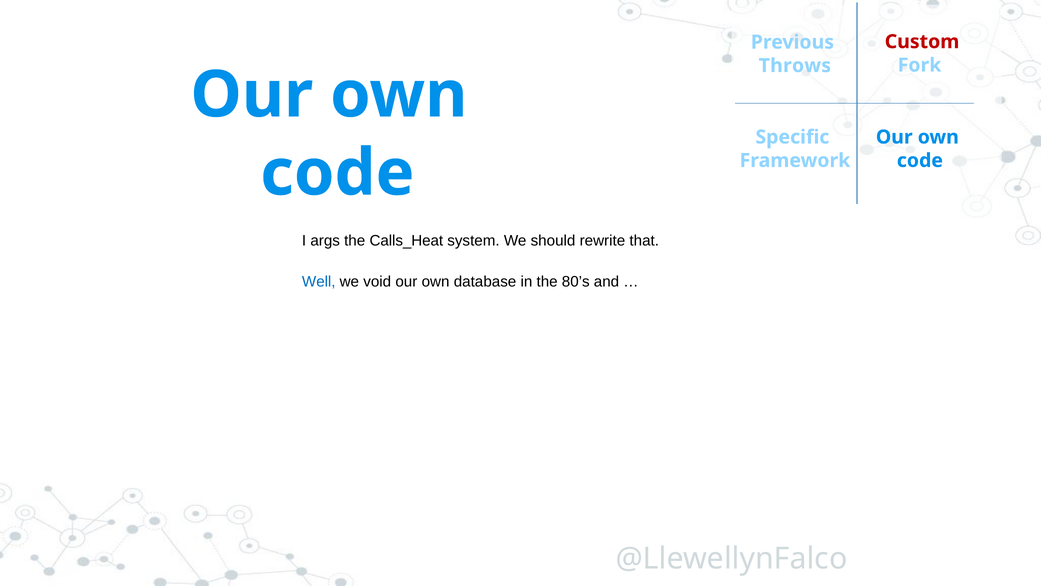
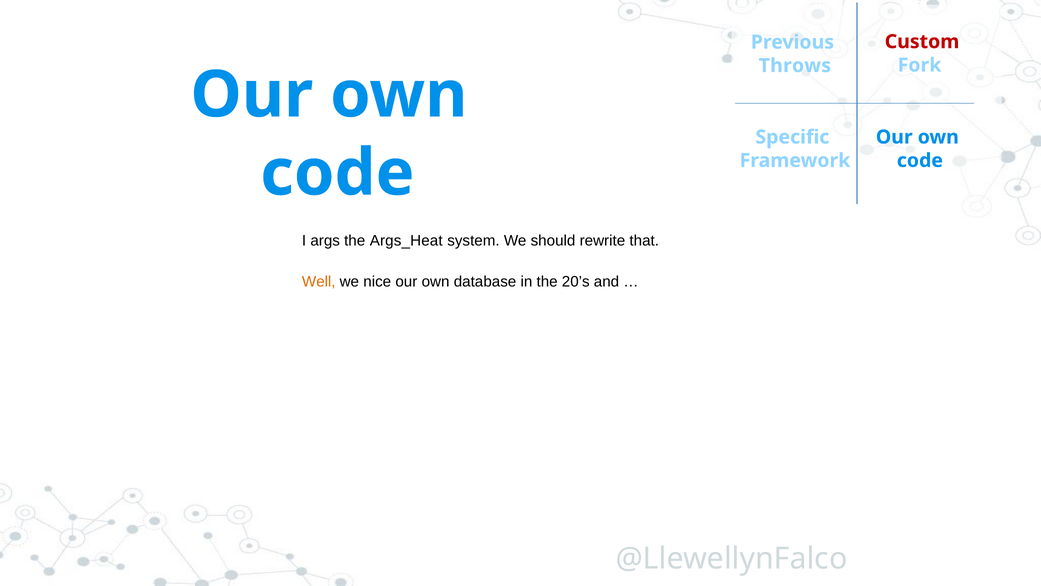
Calls_Heat: Calls_Heat -> Args_Heat (406, 241)
Well colour: blue -> orange (319, 282)
void: void -> nice (377, 282)
80’s: 80’s -> 20’s (576, 282)
